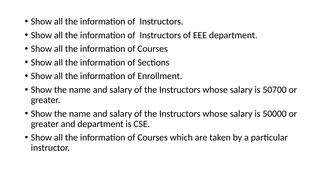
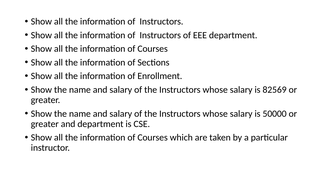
50700: 50700 -> 82569 (275, 90)
